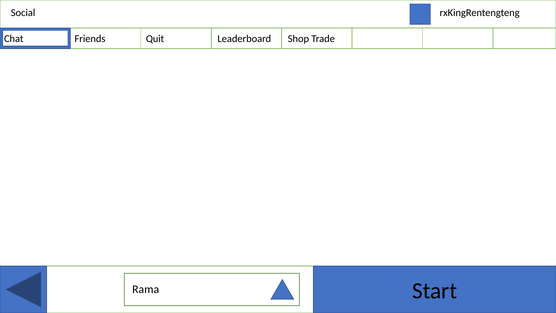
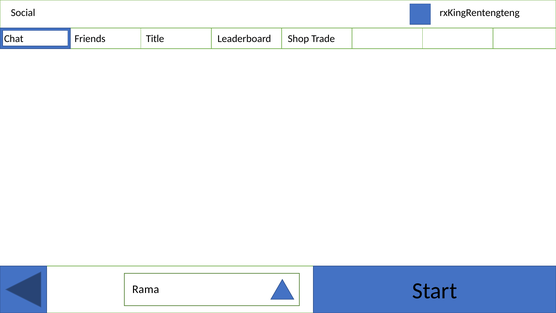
Quit: Quit -> Title (155, 39)
